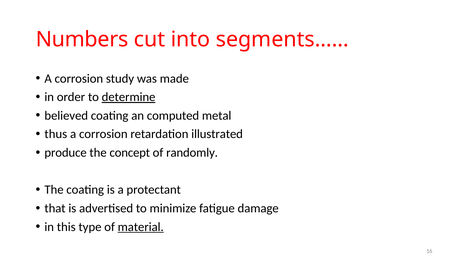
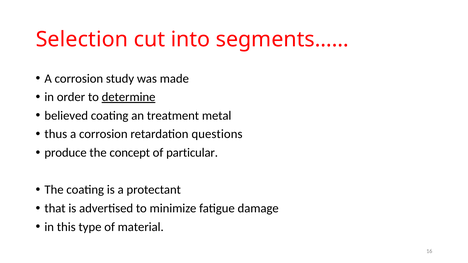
Numbers: Numbers -> Selection (82, 39)
computed: computed -> treatment (173, 116)
illustrated: illustrated -> questions (217, 134)
randomly: randomly -> particular (192, 153)
material underline: present -> none (141, 227)
